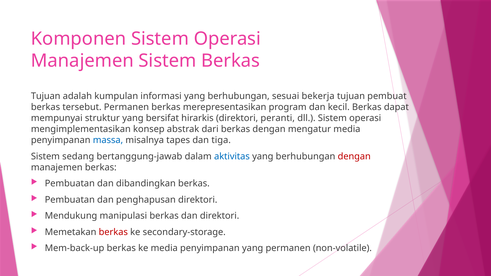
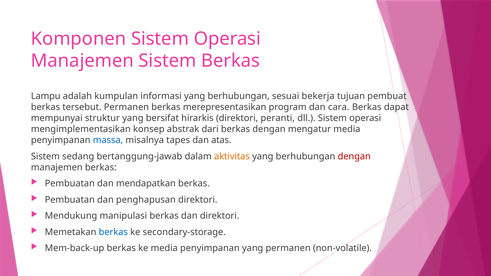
Tujuan: Tujuan -> Lampu (46, 96)
kecil: kecil -> cara (339, 107)
tiga: tiga -> atas (221, 140)
aktivitas colour: blue -> orange (232, 156)
dibandingkan: dibandingkan -> mendapatkan (146, 184)
berkas colour: red -> blue (113, 232)
